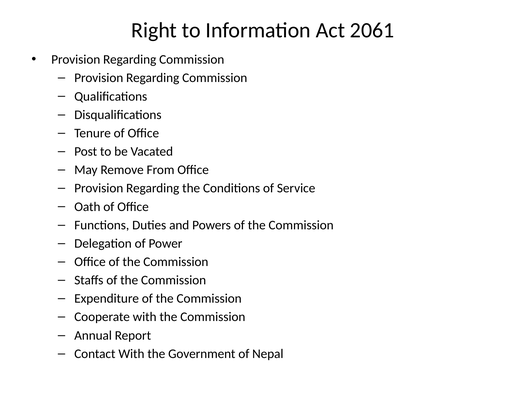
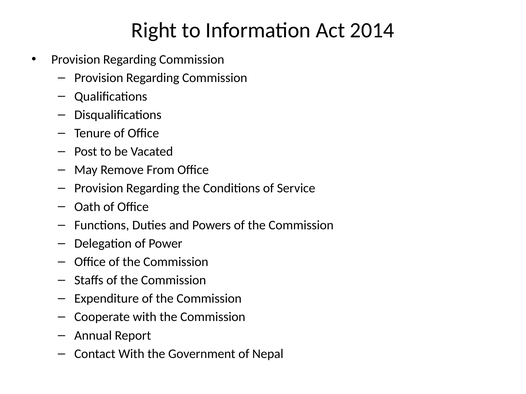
2061: 2061 -> 2014 (372, 30)
